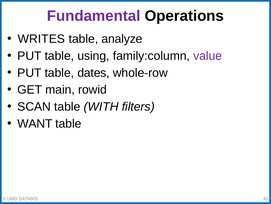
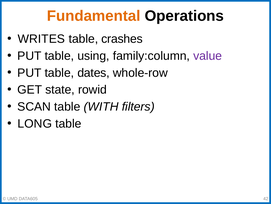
Fundamental colour: purple -> orange (94, 16)
analyze: analyze -> crashes (122, 39)
main: main -> state (60, 89)
WANT: WANT -> LONG (35, 123)
